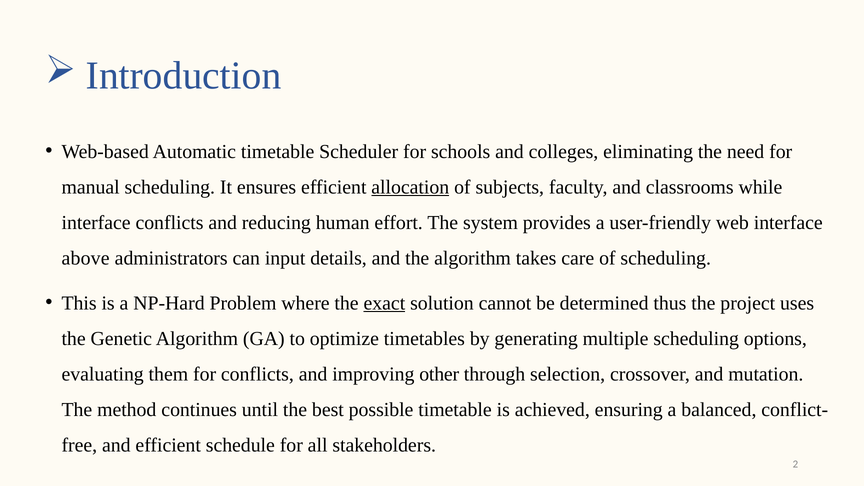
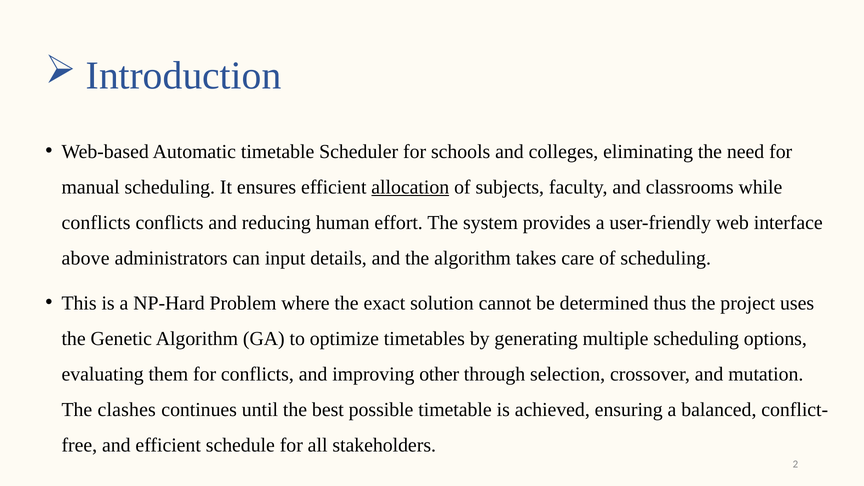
interface: interface -> conflicts (96, 223)
exact underline: present -> none (384, 303)
method: method -> clashes (127, 410)
